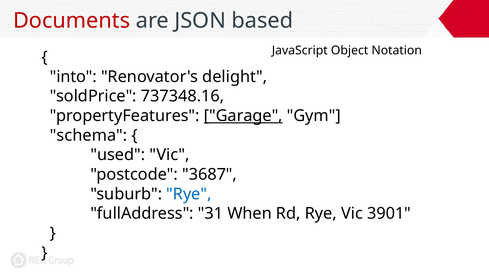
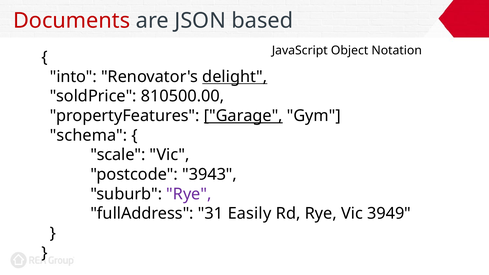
delight underline: none -> present (235, 77)
737348.16: 737348.16 -> 810500.00 (183, 96)
used: used -> scale (118, 155)
3687: 3687 -> 3943 (210, 174)
Rye colour: blue -> purple (189, 194)
When: When -> Easily (250, 214)
3901: 3901 -> 3949 (389, 214)
